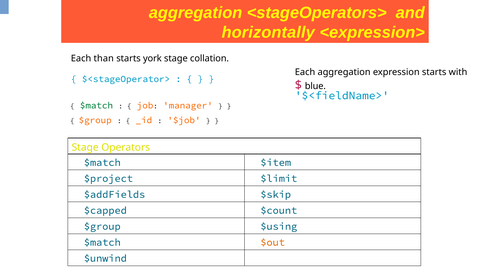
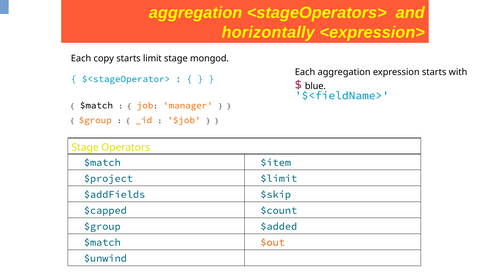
than: than -> copy (104, 58)
york: york -> limit (152, 58)
collation: collation -> mongod (210, 58)
$match colour: green -> black (96, 105)
$using: $using -> $added (279, 226)
